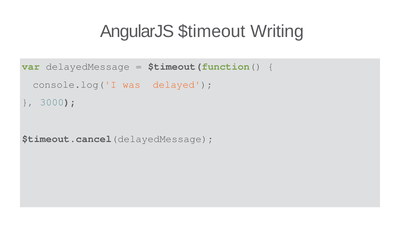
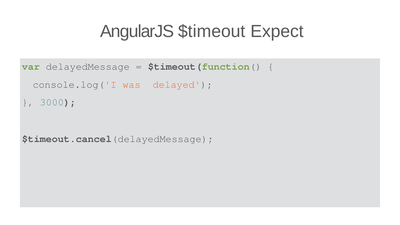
Writing: Writing -> Expect (277, 31)
